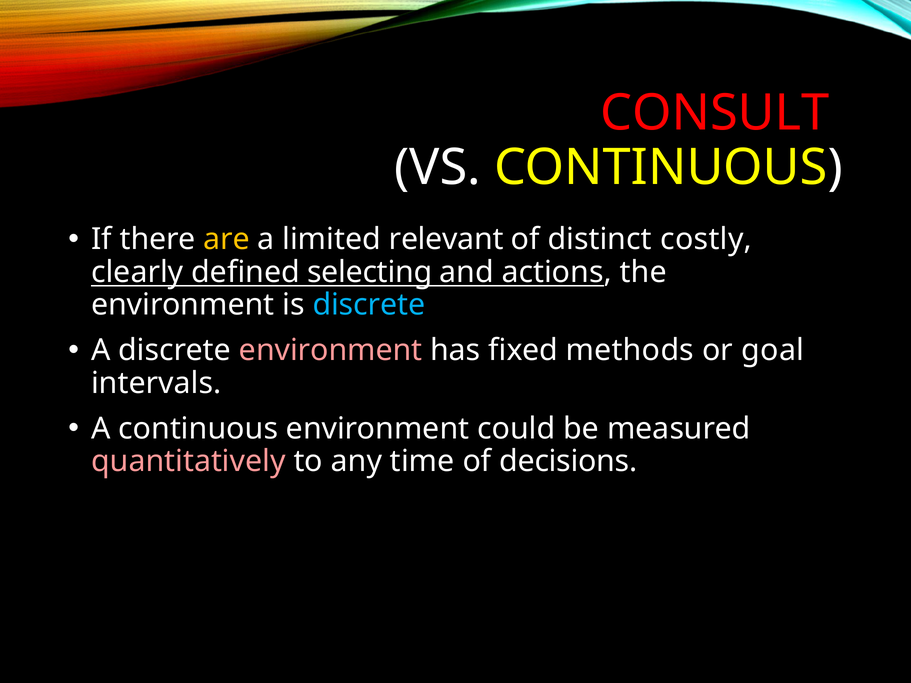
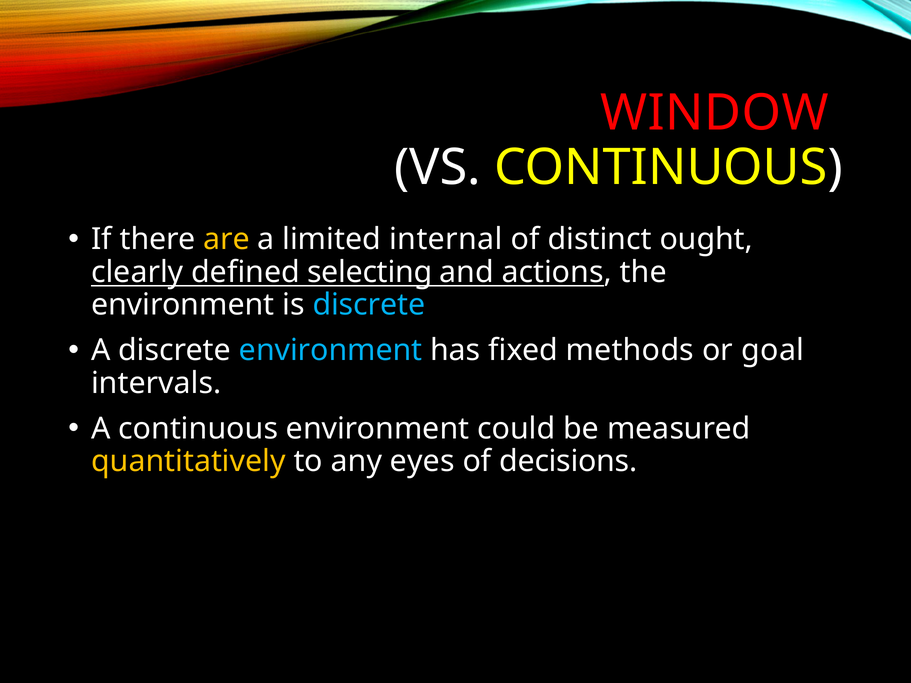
CONSULT: CONSULT -> WINDOW (715, 113)
relevant: relevant -> internal (446, 239)
costly: costly -> ought (706, 239)
environment colour: pink -> light blue (331, 350)
quantitatively colour: pink -> yellow (188, 461)
time: time -> eyes (422, 461)
